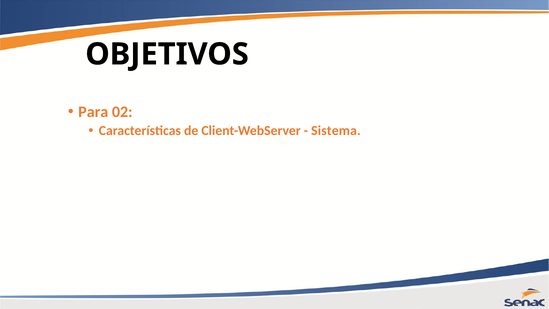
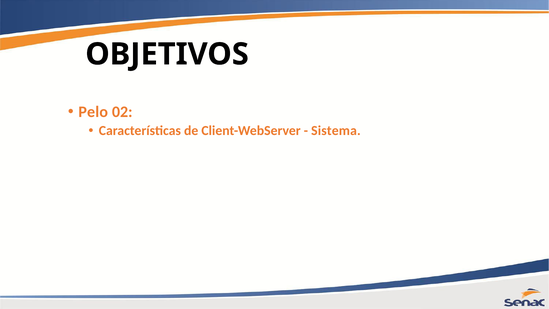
Para: Para -> Pelo (93, 112)
